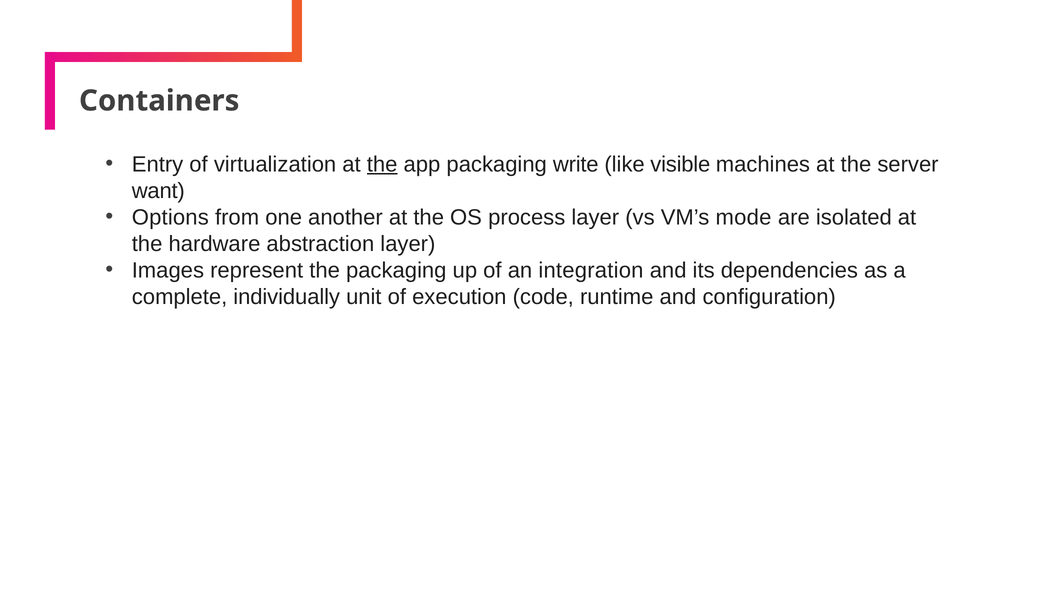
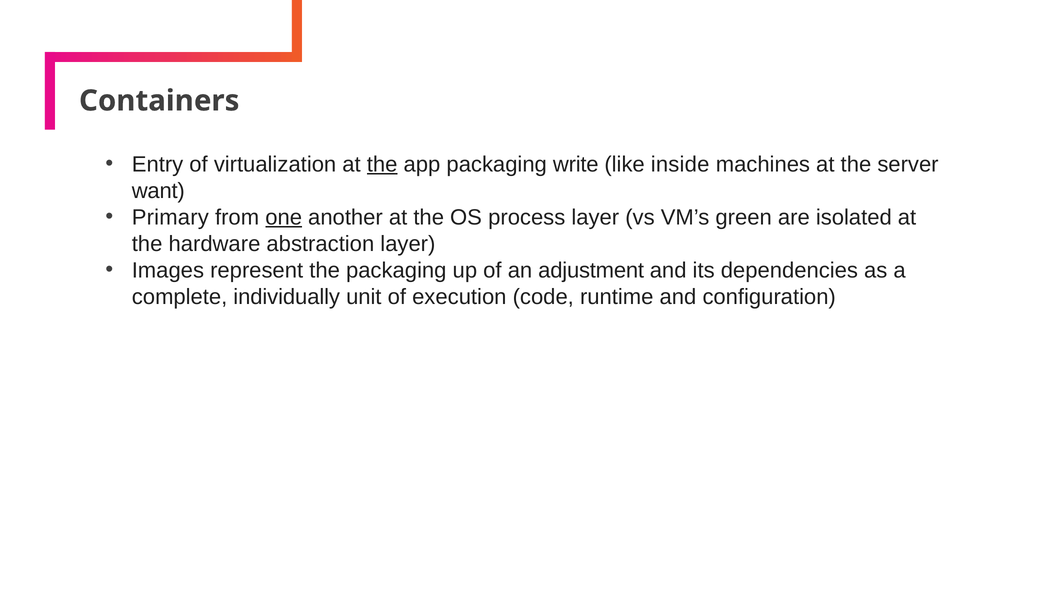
visible: visible -> inside (680, 164)
Options: Options -> Primary (170, 217)
one underline: none -> present (284, 217)
mode: mode -> green (744, 217)
integration: integration -> adjustment (591, 270)
